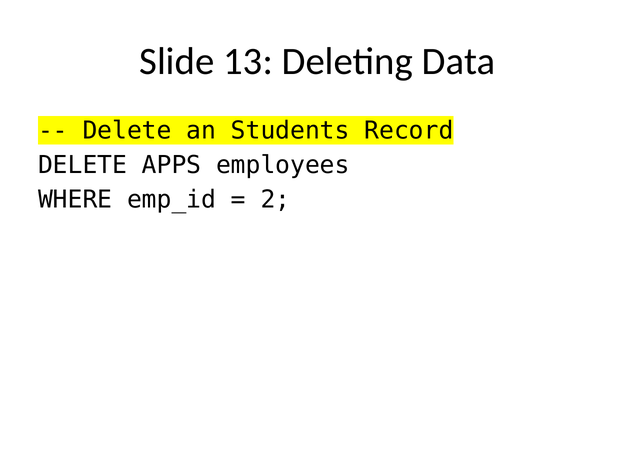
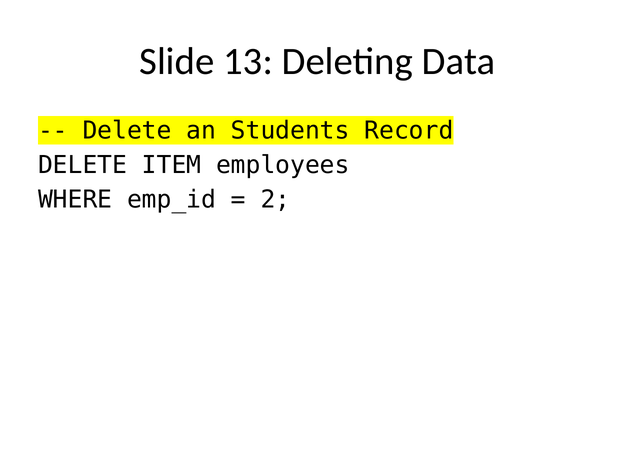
APPS: APPS -> ITEM (172, 165)
